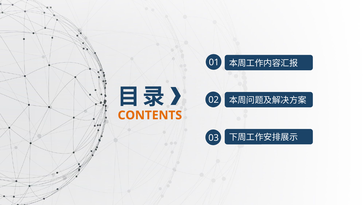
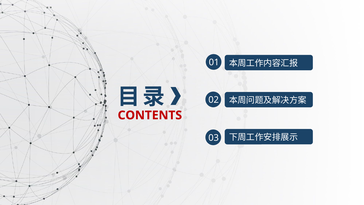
CONTENTS colour: orange -> red (150, 115)
